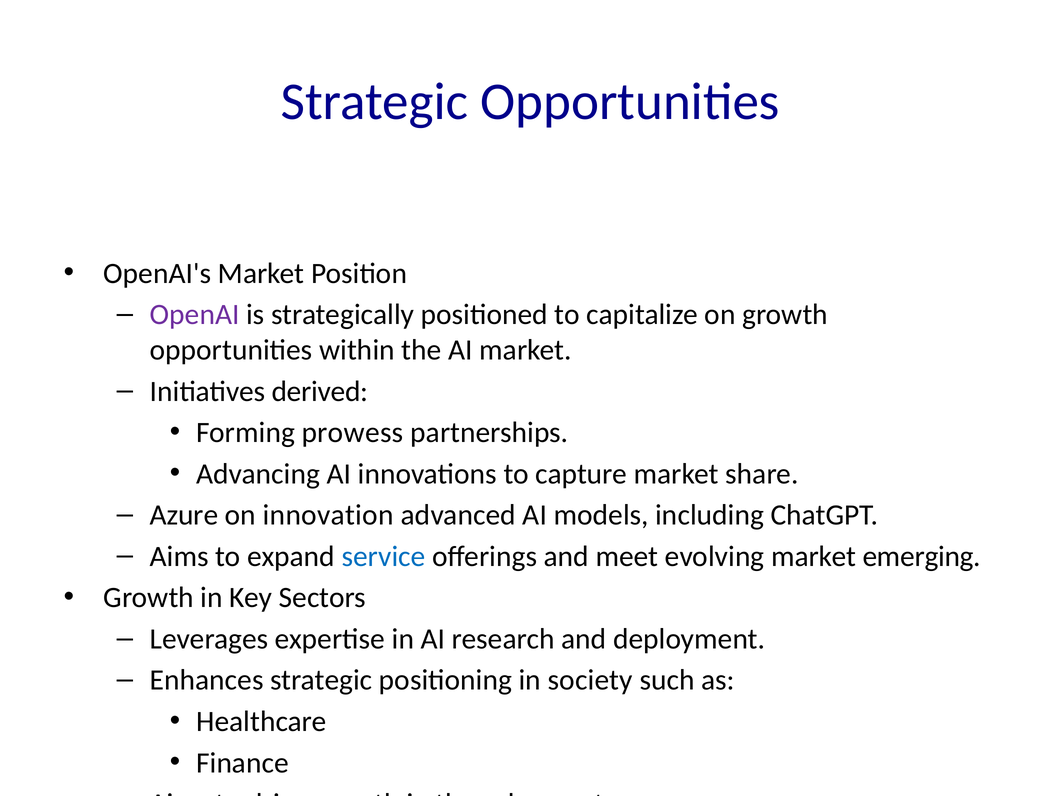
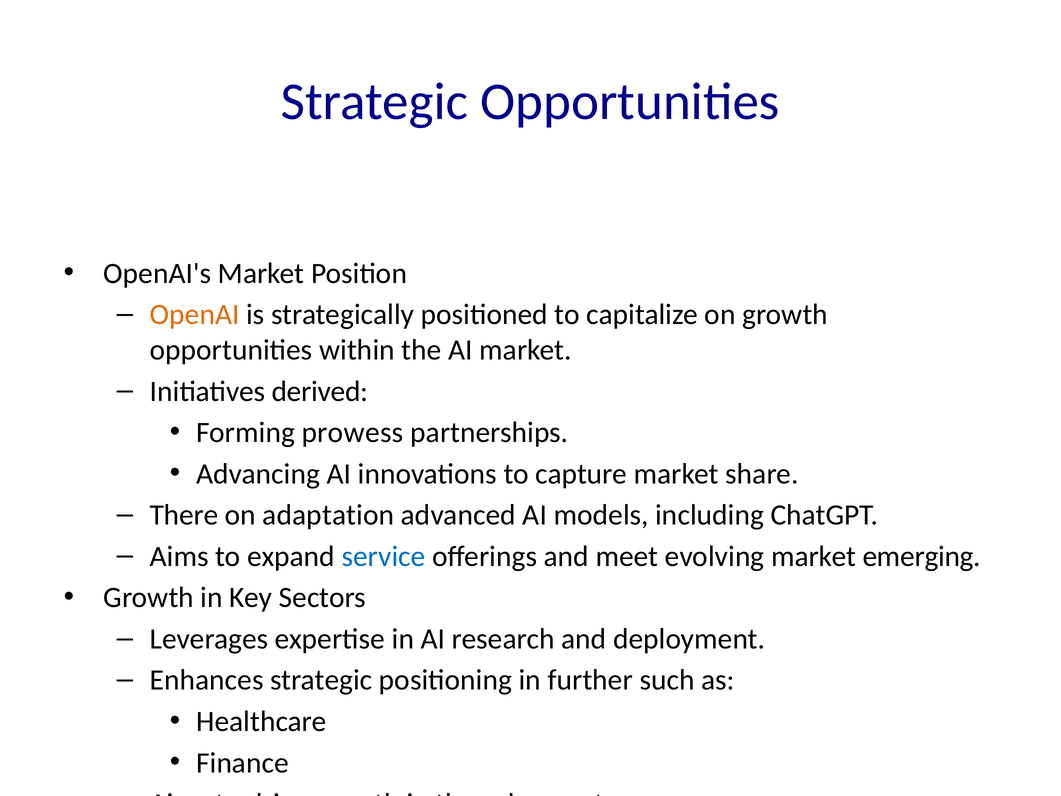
OpenAI colour: purple -> orange (195, 314)
Azure: Azure -> There (184, 515)
innovation: innovation -> adaptation (328, 515)
society: society -> further (590, 680)
